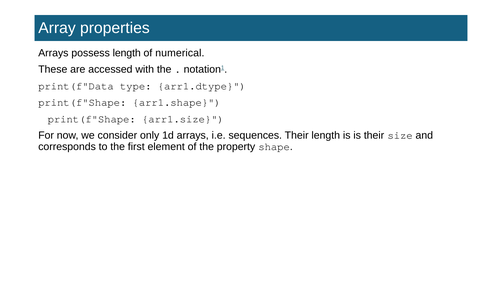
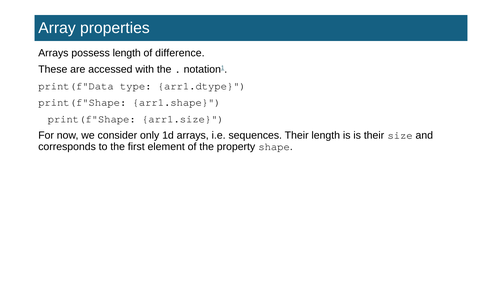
numerical: numerical -> difference (180, 53)
